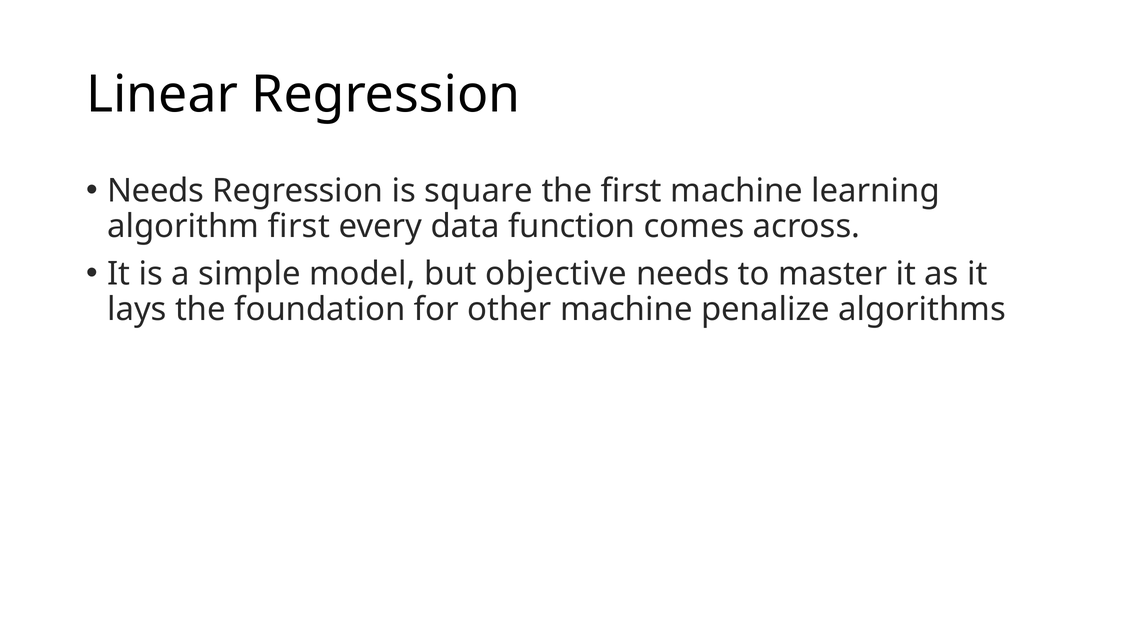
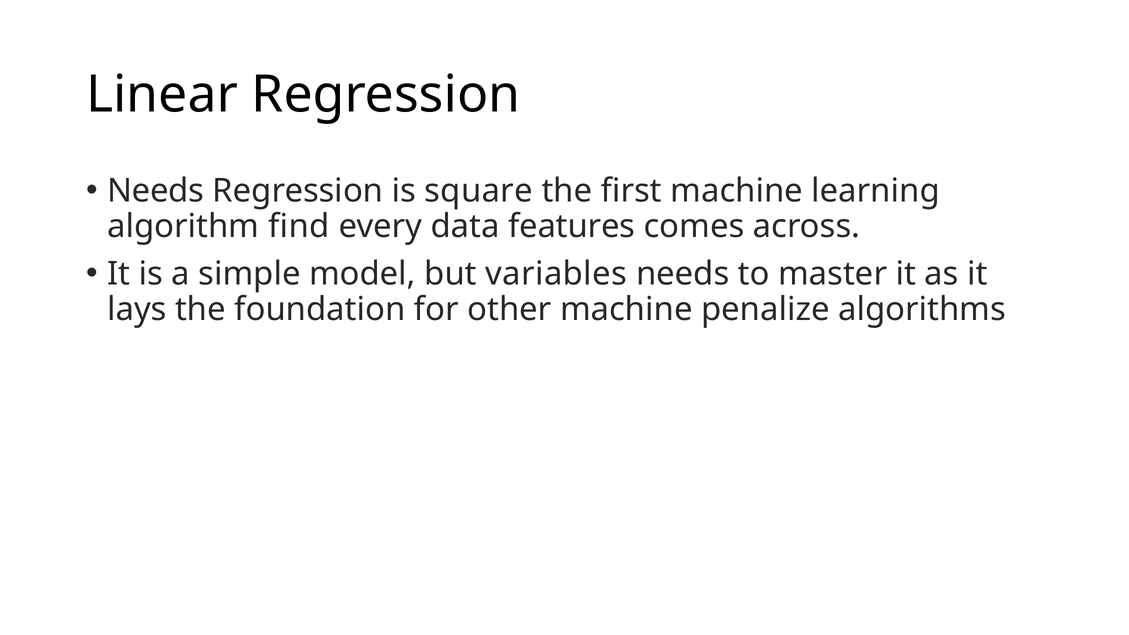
algorithm first: first -> find (299, 226)
function: function -> features (572, 226)
objective: objective -> variables (556, 274)
